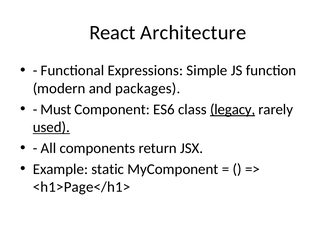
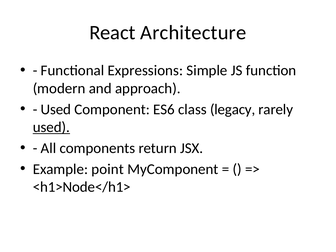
packages: packages -> approach (148, 88)
Must: Must -> Used (56, 109)
legacy underline: present -> none (233, 109)
static: static -> point (108, 169)
<h1>Page</h1>: <h1>Page</h1> -> <h1>Node</h1> (82, 187)
